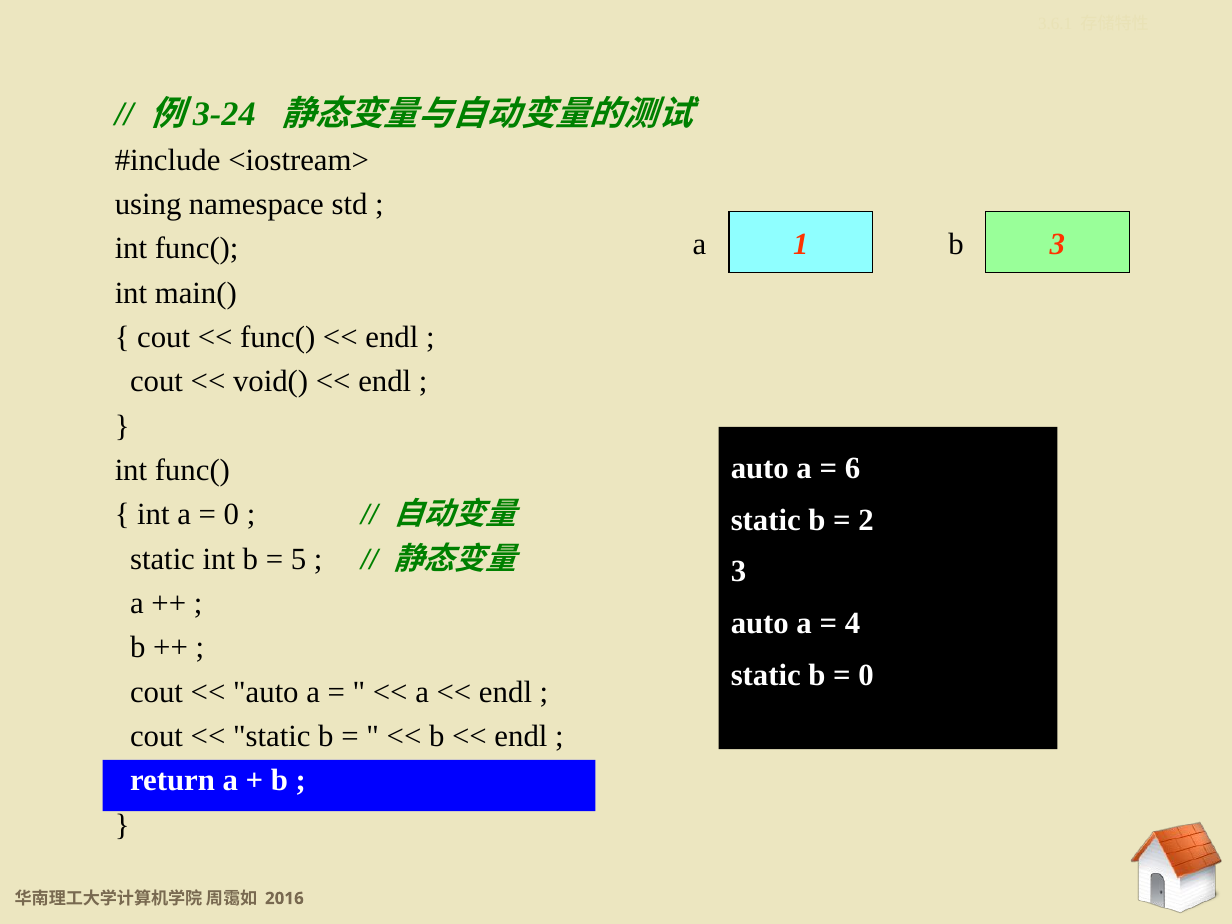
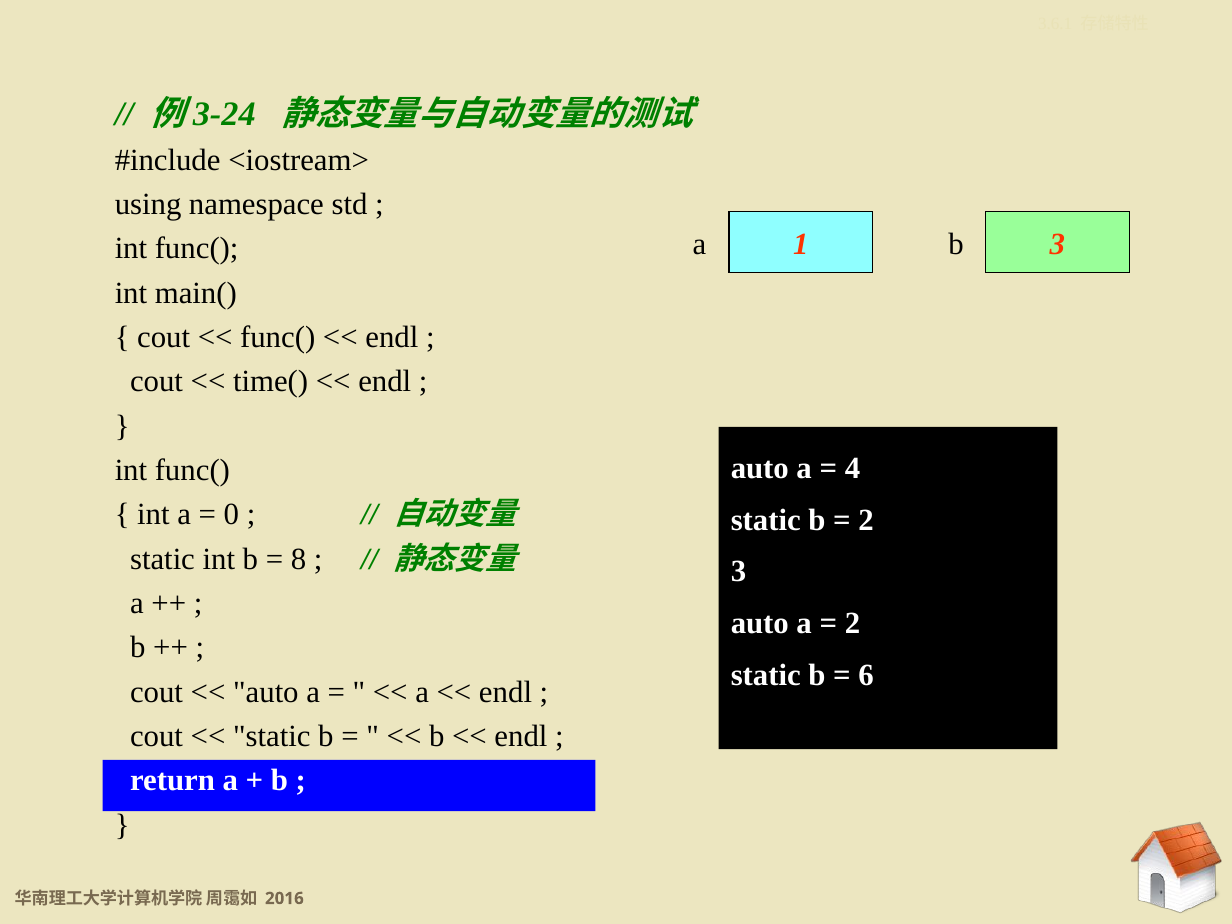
void(: void( -> time( (271, 382)
6: 6 -> 4 (853, 468)
5: 5 -> 8 (299, 559)
4: 4 -> 2 (853, 623)
0: 0 -> 6 (866, 675)
